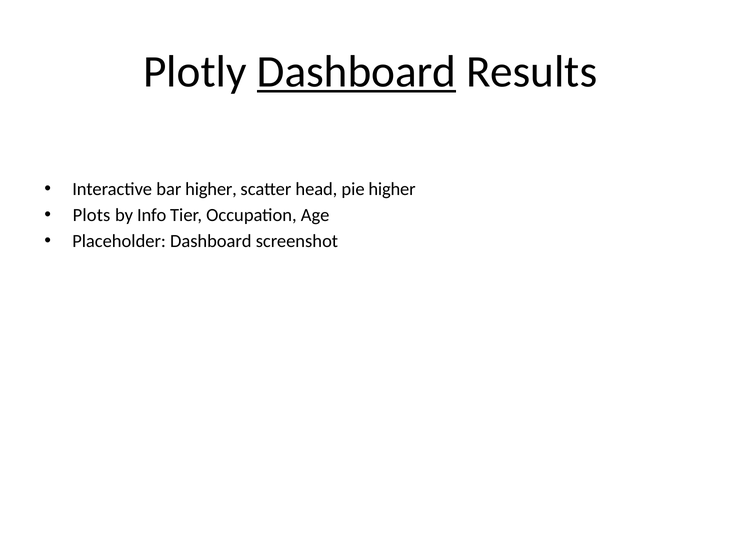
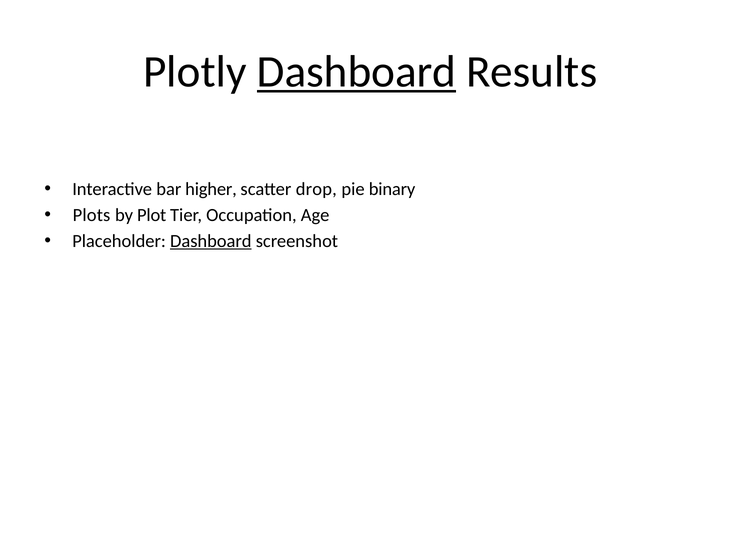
head: head -> drop (316, 189)
pie higher: higher -> binary (392, 189)
Info: Info -> Plot (152, 215)
Dashboard underline: none -> present (211, 241)
